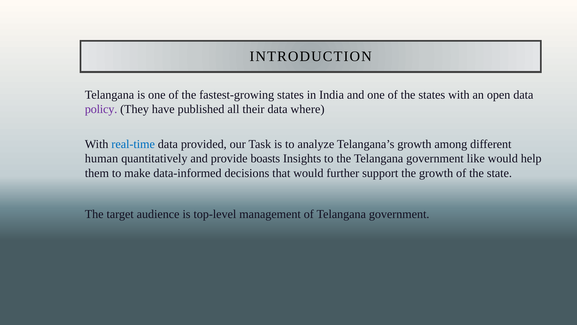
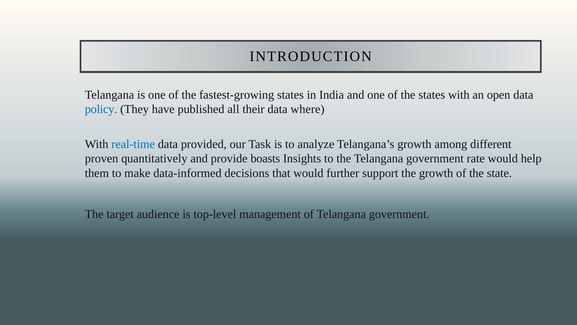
policy colour: purple -> blue (101, 109)
human: human -> proven (102, 158)
like: like -> rate (476, 158)
